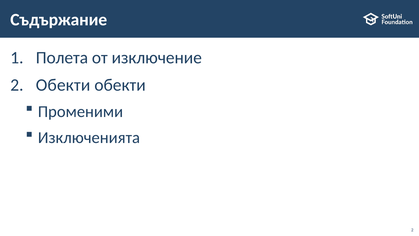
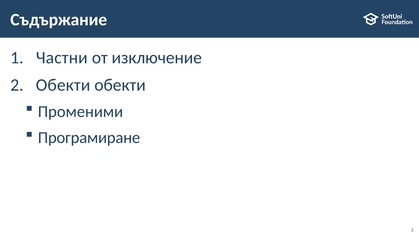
Полета: Полета -> Частни (62, 58)
Изключенията: Изключенията -> Програмиране (89, 138)
